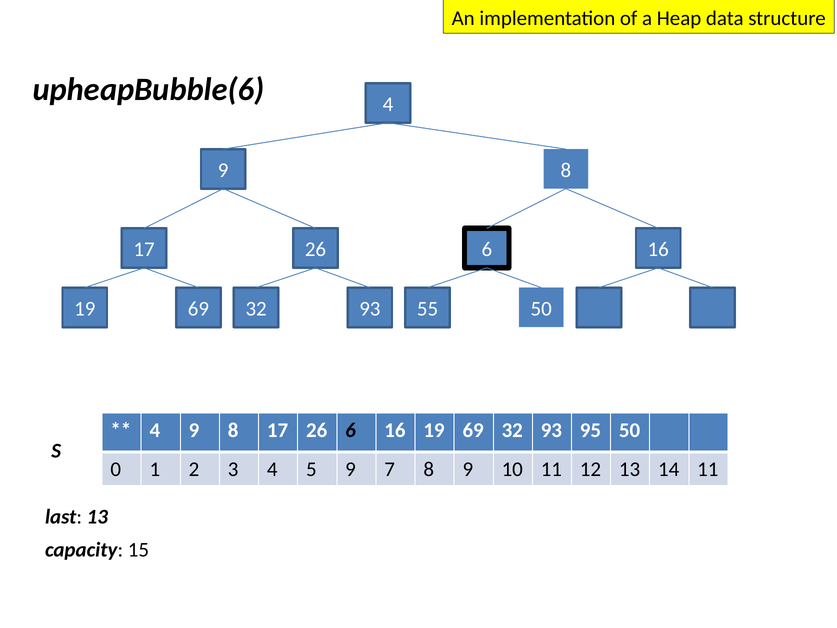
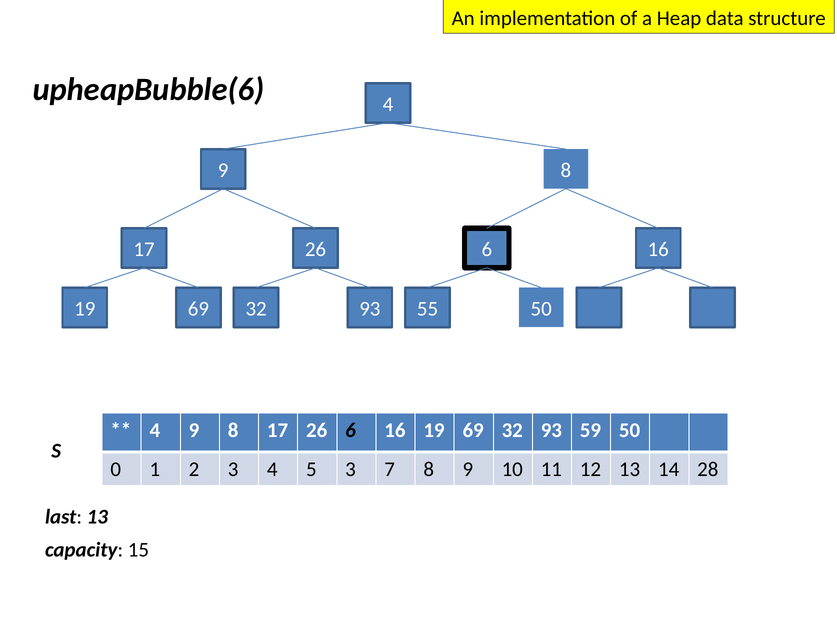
95: 95 -> 59 (590, 430)
5 9: 9 -> 3 (350, 469)
14 11: 11 -> 28 (708, 469)
